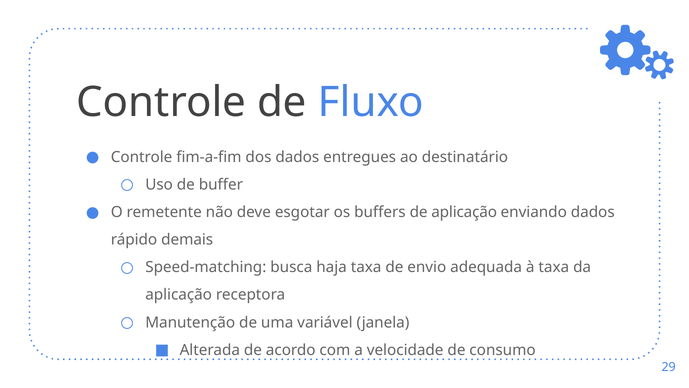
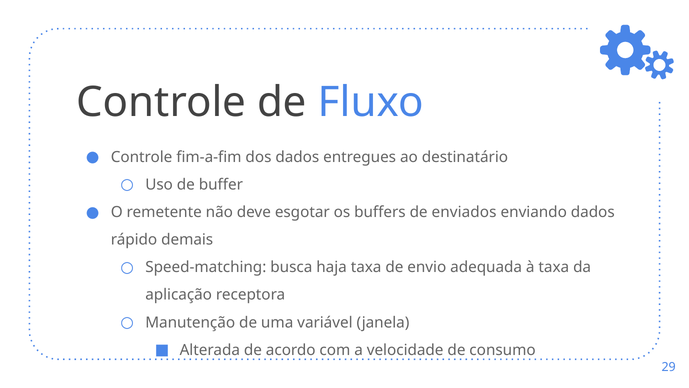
de aplicação: aplicação -> enviados (464, 212)
